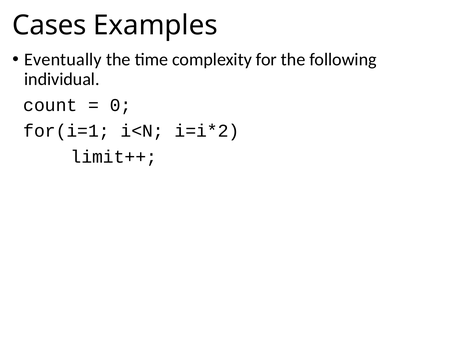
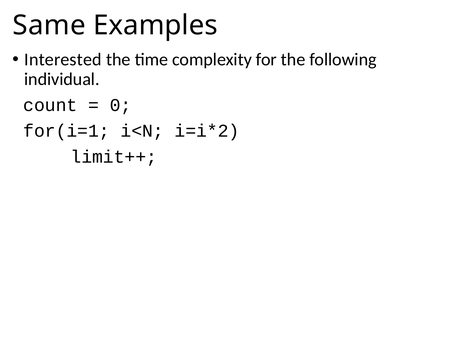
Cases: Cases -> Same (49, 25)
Eventually: Eventually -> Interested (63, 60)
